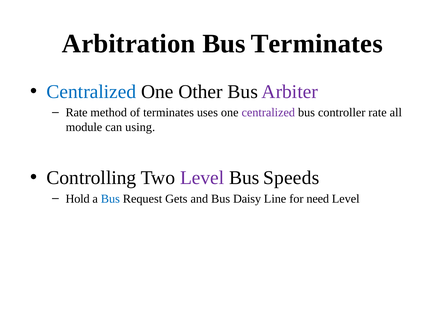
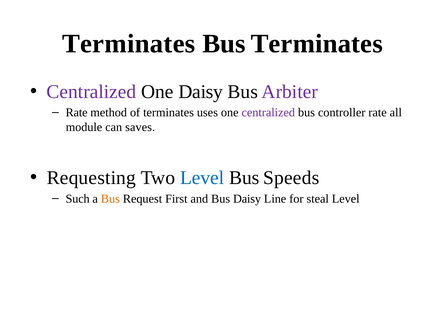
Arbitration: Arbitration -> Terminates (129, 44)
Centralized colour: blue -> purple (91, 92)
One Other: Other -> Daisy (201, 92)
using: using -> saves (140, 127)
Controlling: Controlling -> Requesting (91, 178)
Level colour: purple -> blue (202, 178)
Hold: Hold -> Such (78, 199)
Bus colour: blue -> orange (110, 199)
Gets: Gets -> First (176, 199)
need: need -> steal (318, 199)
